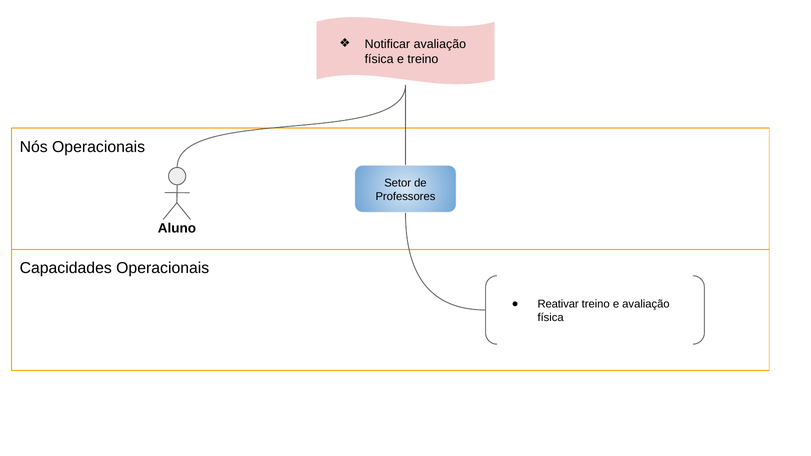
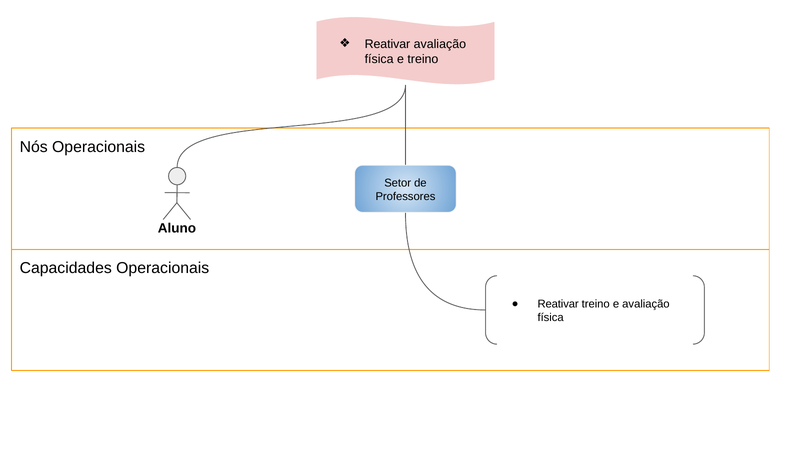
Notificar: Notificar -> Reativar (387, 44)
